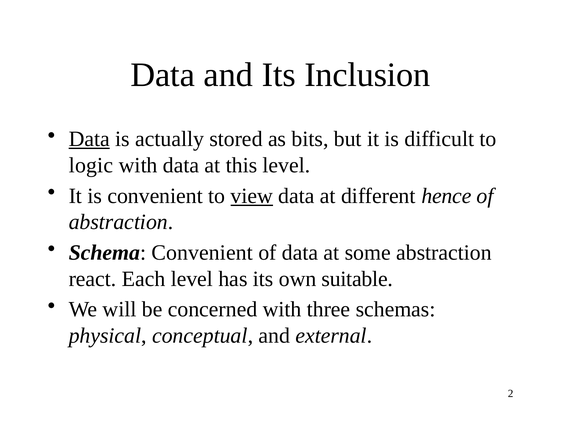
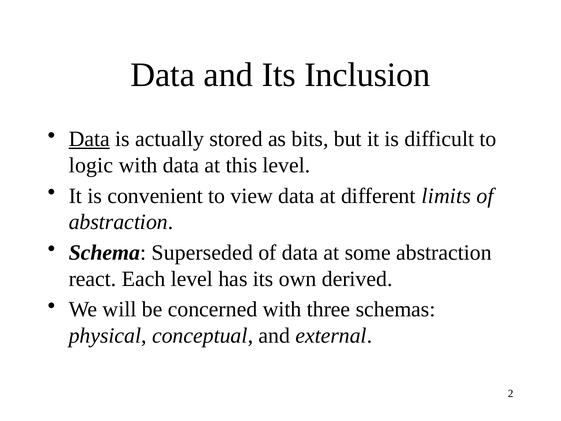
view underline: present -> none (252, 196)
hence: hence -> limits (446, 196)
Schema Convenient: Convenient -> Superseded (202, 252)
suitable: suitable -> derived (357, 279)
